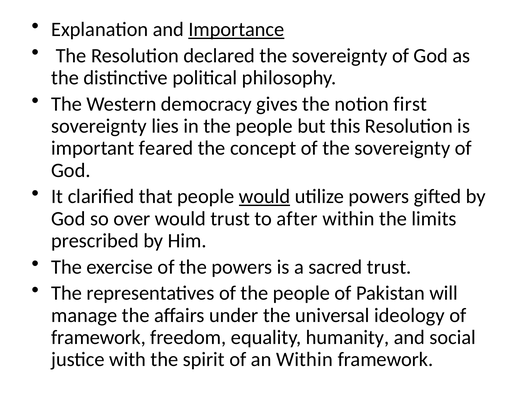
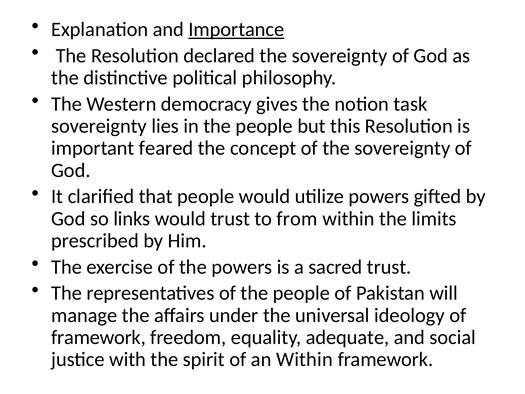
first: first -> task (410, 104)
would underline: present -> none (265, 196)
over: over -> links (132, 218)
after: after -> from (297, 218)
humanity: humanity -> adequate (348, 337)
